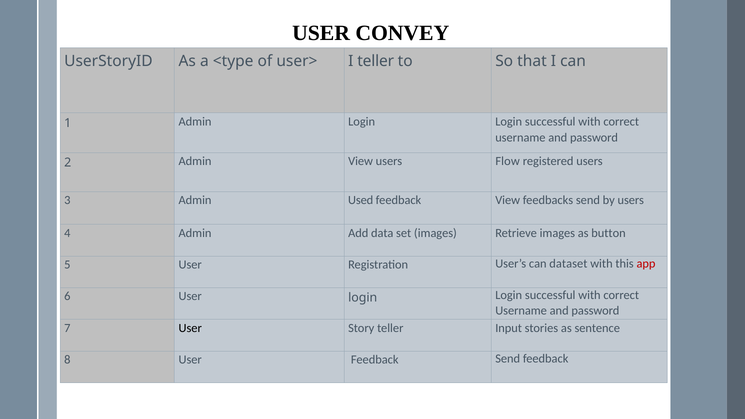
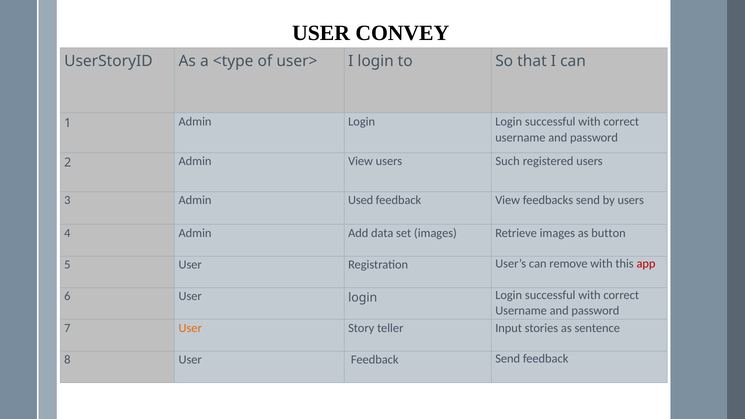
I teller: teller -> login (376, 61)
Flow: Flow -> Such (508, 161)
dataset: dataset -> remove (568, 264)
User colour: black -> orange (190, 328)
